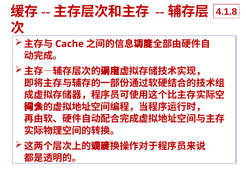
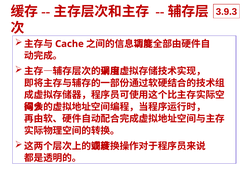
4.1.8: 4.1.8 -> 3.9.3 (226, 12)
